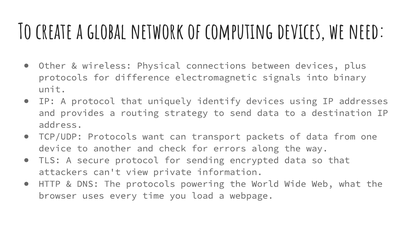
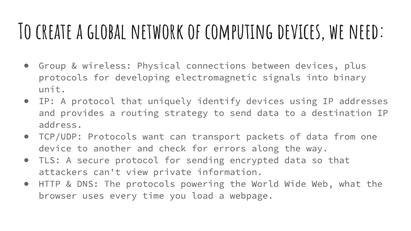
Other: Other -> Group (52, 66)
difference: difference -> developing (142, 78)
